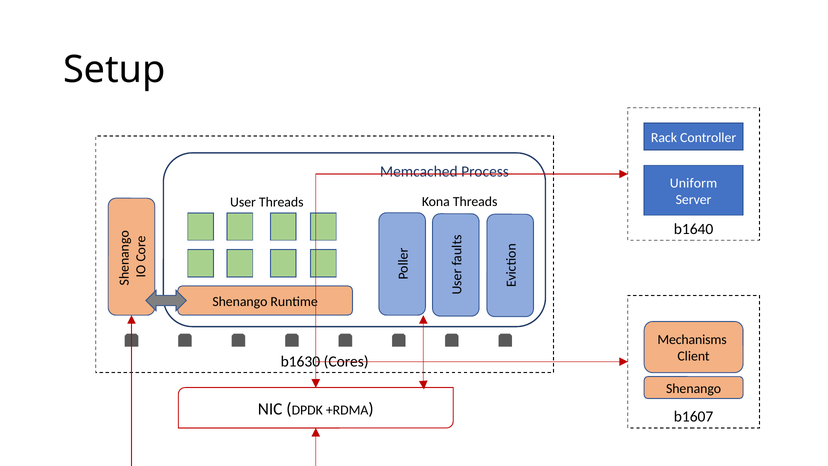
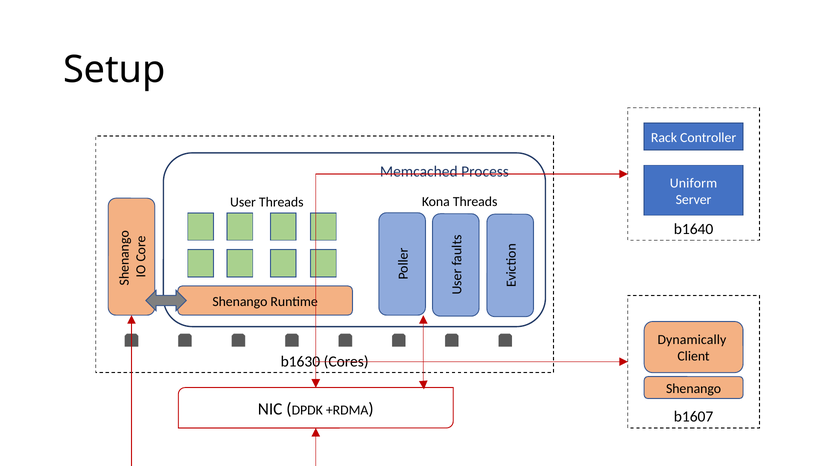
Mechanisms: Mechanisms -> Dynamically (692, 340)
